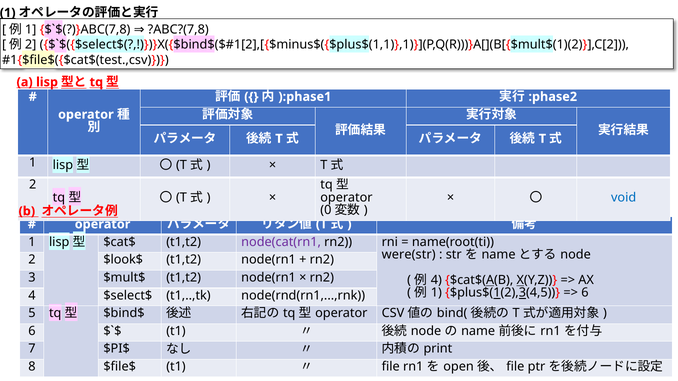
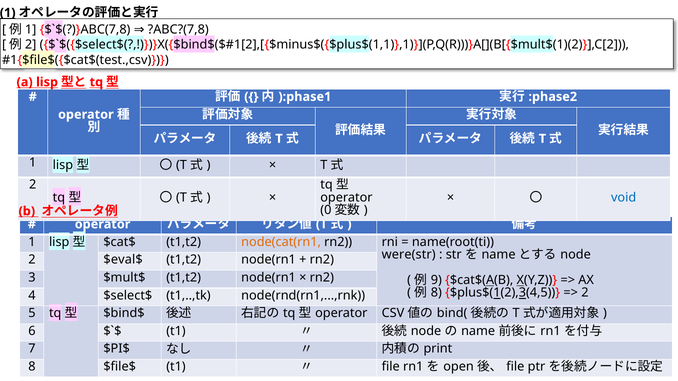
node(cat(rn1 colour: purple -> orange (281, 242)
$look$: $look$ -> $eval$ (123, 260)
4: 4 -> 9 (436, 280)
1: 1 -> 8 (436, 293)
6: 6 -> 2 (585, 293)
